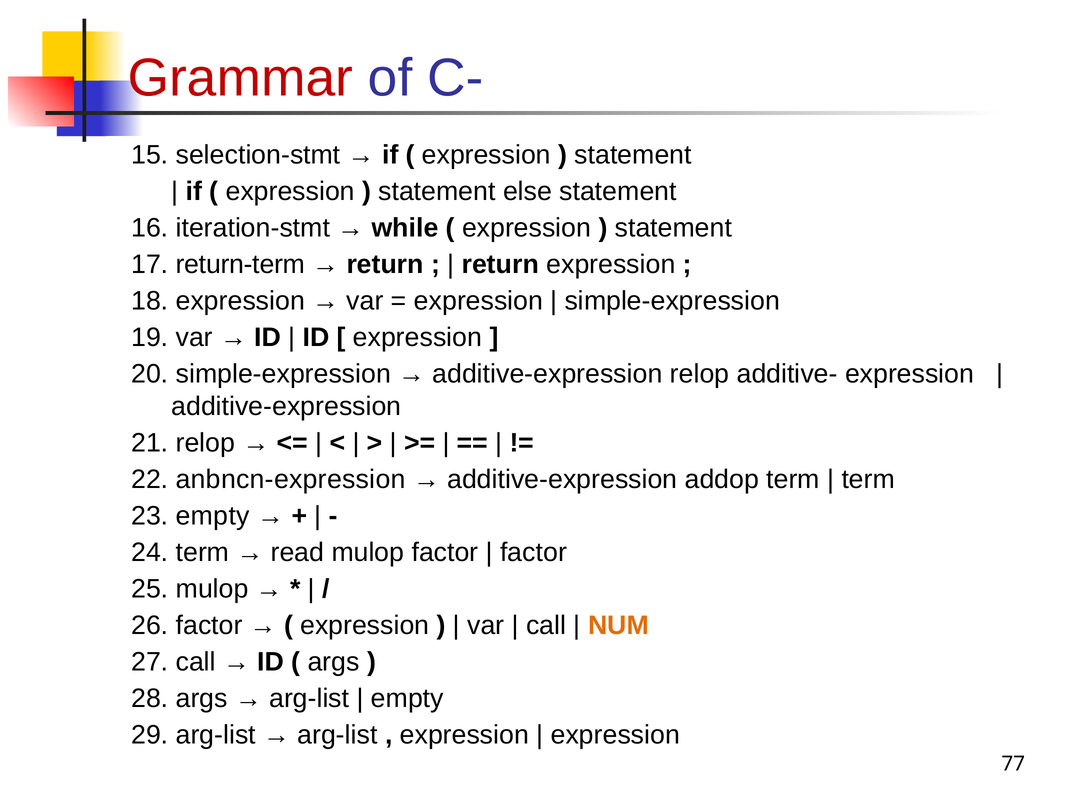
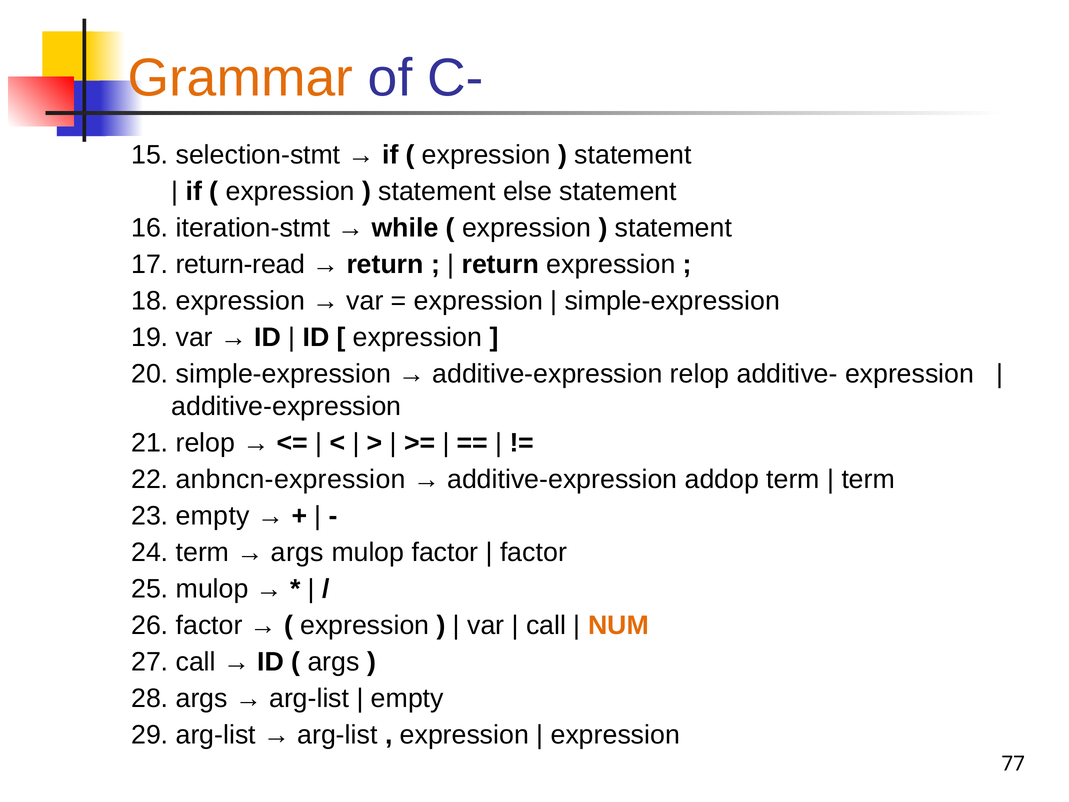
Grammar colour: red -> orange (240, 78)
return-term: return-term -> return-read (240, 264)
read: read -> args (297, 552)
